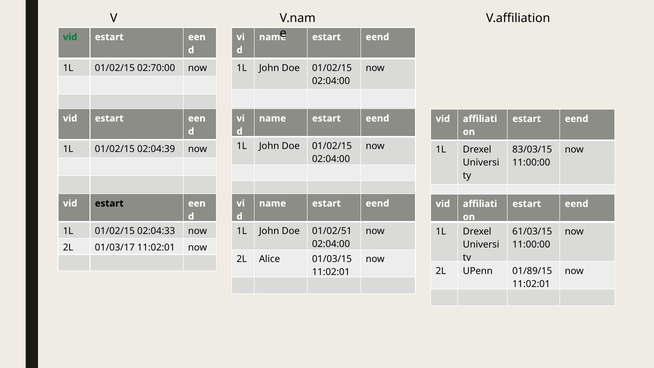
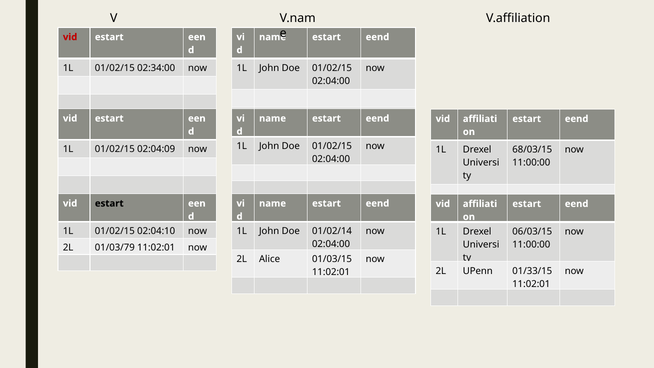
vid colour: green -> red (70, 37)
02:70:00: 02:70:00 -> 02:34:00 (156, 68)
02:04:39: 02:04:39 -> 02:04:09 (156, 149)
83/03/15: 83/03/15 -> 68/03/15 (532, 150)
02:04:33: 02:04:33 -> 02:04:10 (156, 231)
01/02/51: 01/02/51 -> 01/02/14 (332, 231)
61/03/15: 61/03/15 -> 06/03/15 (532, 232)
01/03/17: 01/03/17 -> 01/03/79 (115, 248)
01/89/15: 01/89/15 -> 01/33/15 (532, 271)
